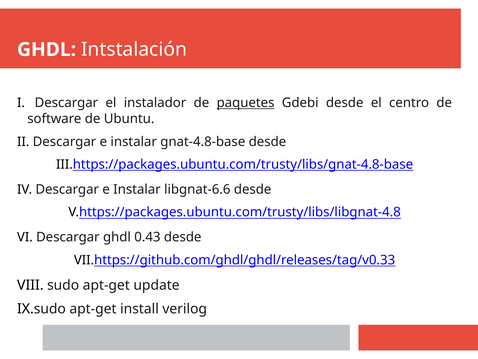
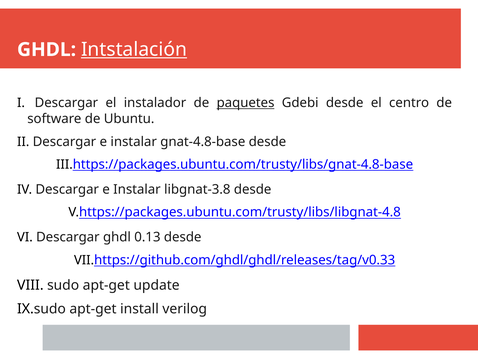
Intstalación underline: none -> present (134, 50)
libgnat-6.6: libgnat-6.6 -> libgnat-3.8 (197, 189)
0.43: 0.43 -> 0.13 (147, 237)
